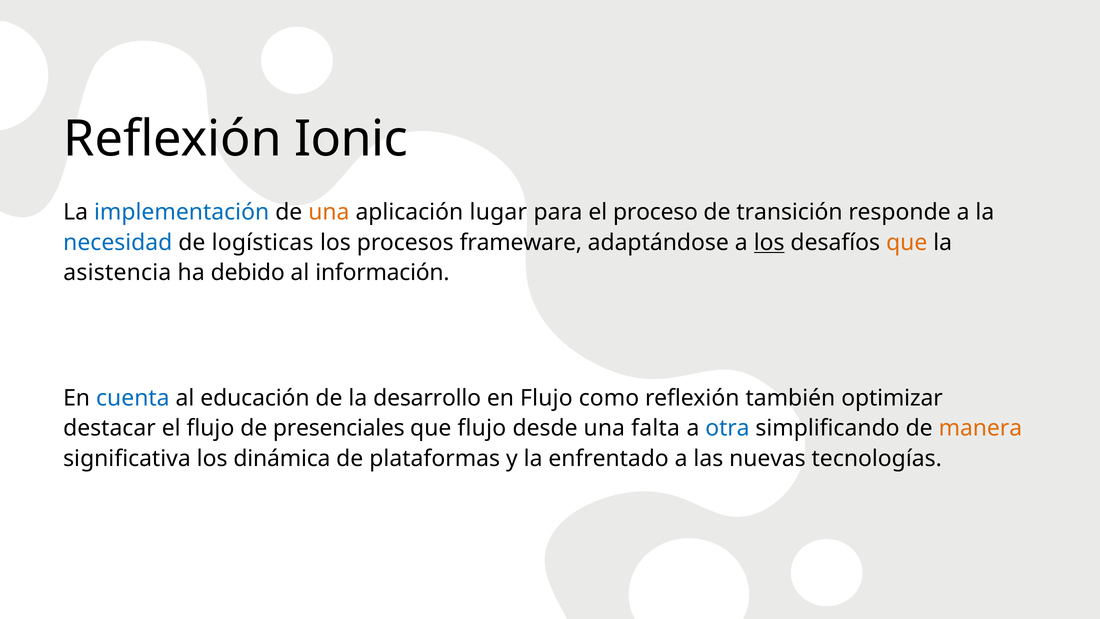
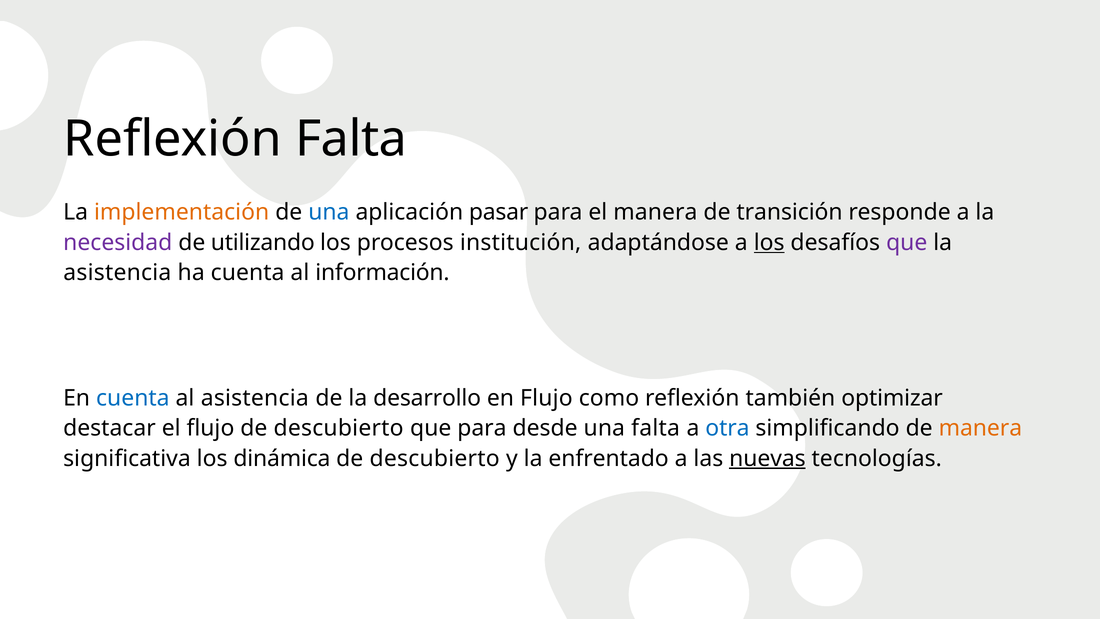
Reflexión Ionic: Ionic -> Falta (351, 139)
implementación colour: blue -> orange (182, 212)
una colour: orange -> blue (329, 212)
lugar: lugar -> pasar (499, 212)
el proceso: proceso -> manera (655, 212)
necesidad colour: blue -> purple (118, 242)
logísticas: logísticas -> utilizando (263, 242)
frameware: frameware -> institución (521, 242)
que colour: orange -> purple (907, 242)
ha debido: debido -> cuenta (248, 273)
al educación: educación -> asistencia (255, 398)
flujo de presenciales: presenciales -> descubierto (339, 428)
que flujo: flujo -> para (482, 428)
plataformas: plataformas -> descubierto (435, 458)
nuevas underline: none -> present (767, 458)
